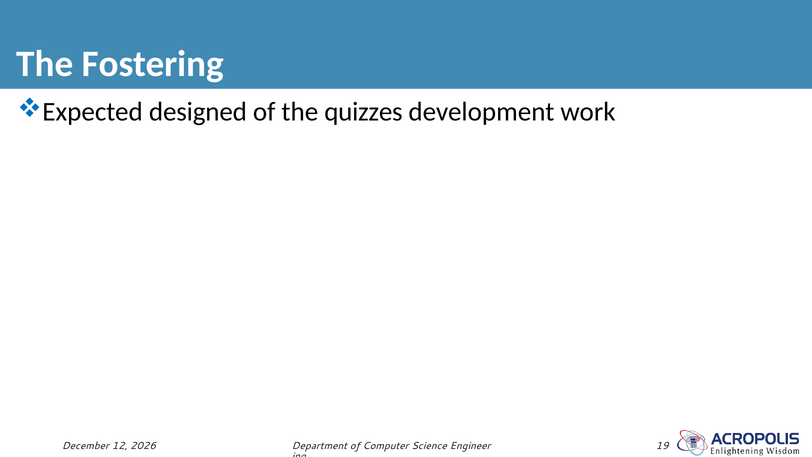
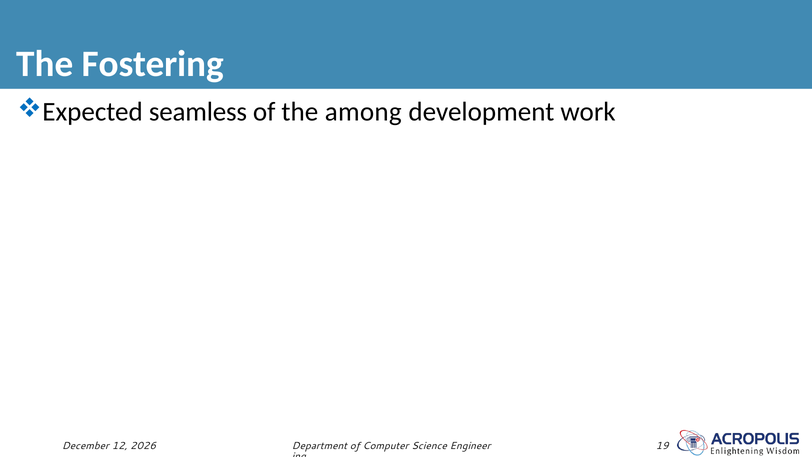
designed: designed -> seamless (198, 112)
quizzes: quizzes -> among (363, 112)
